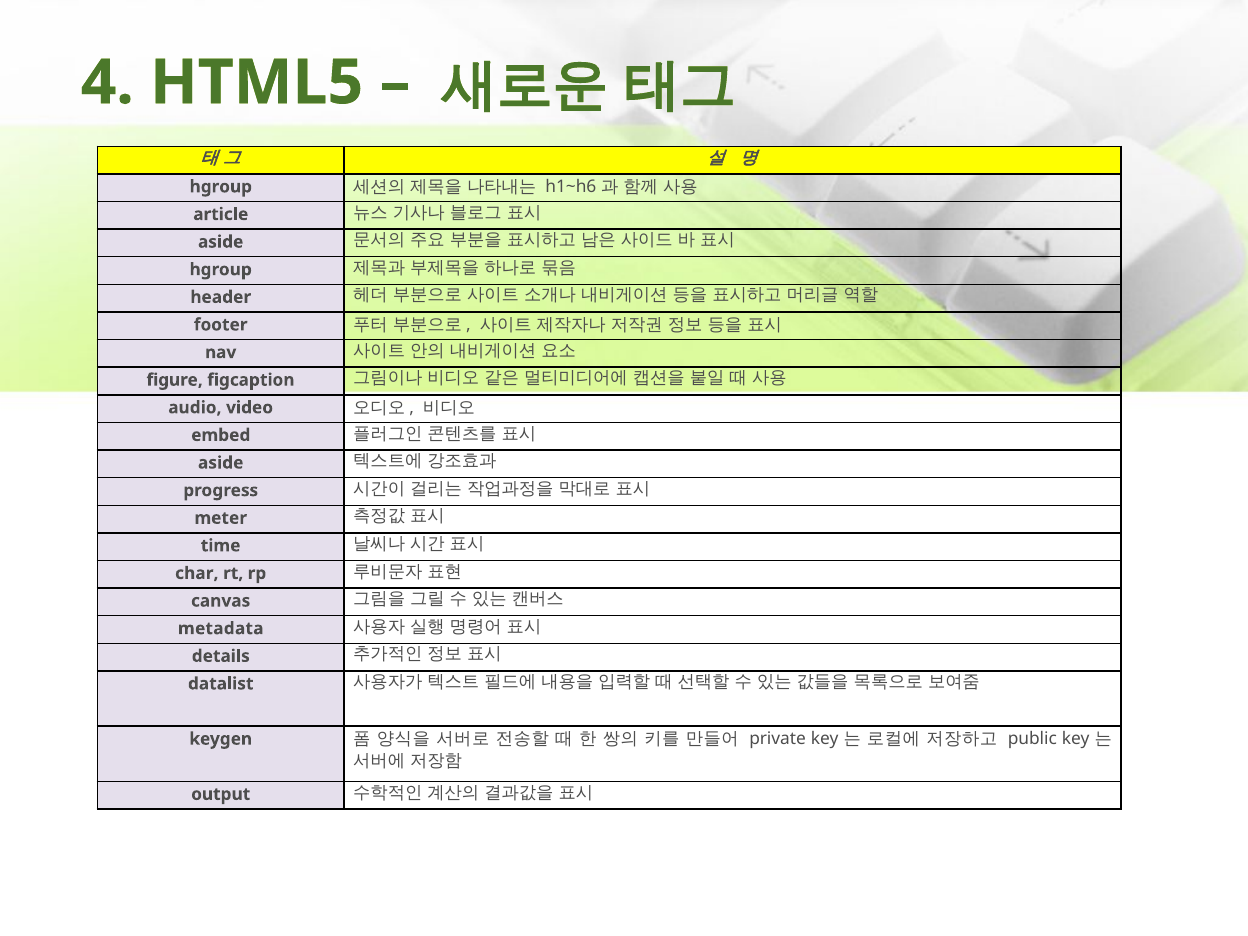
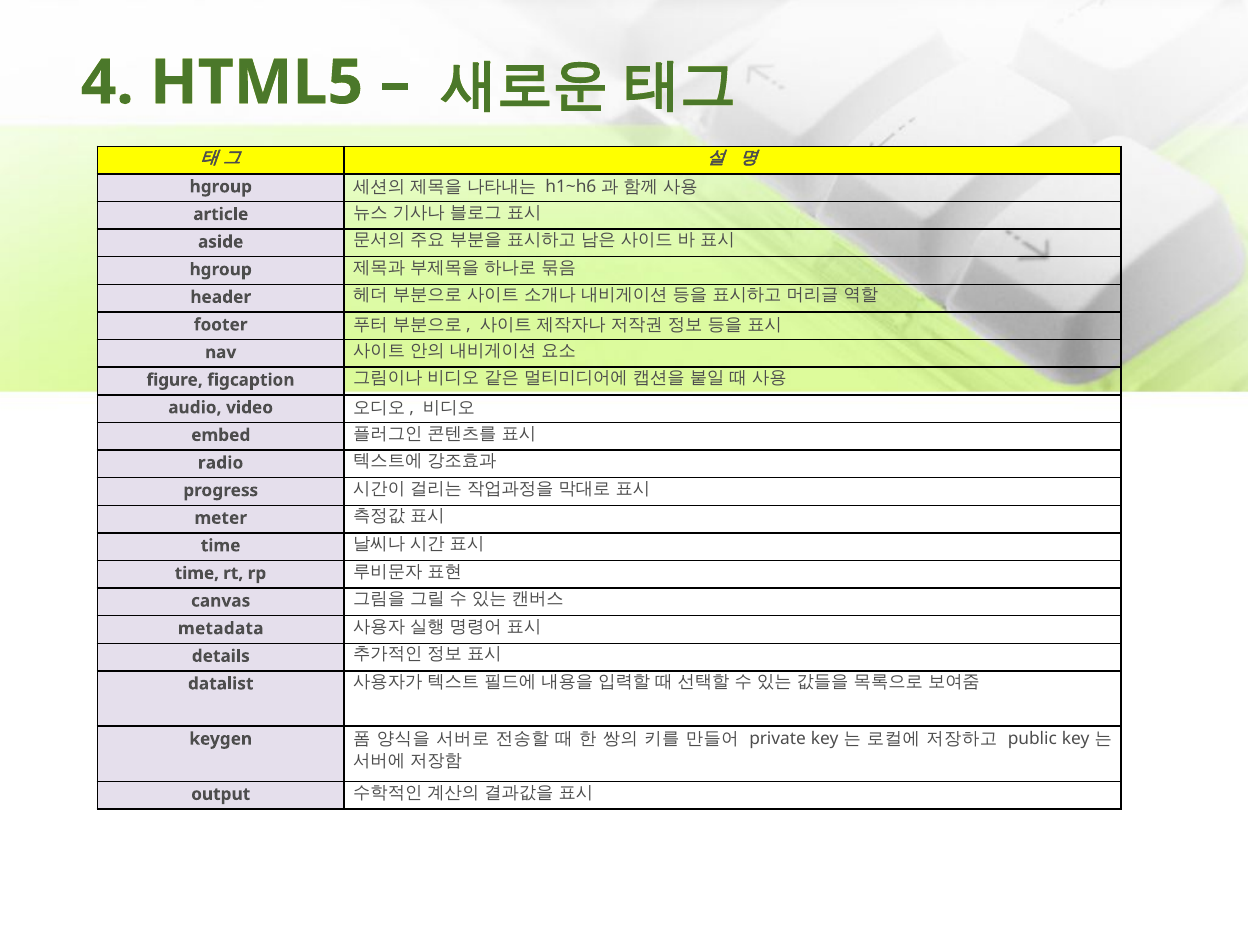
aside: aside -> radio (221, 463)
char: char -> time (197, 573)
